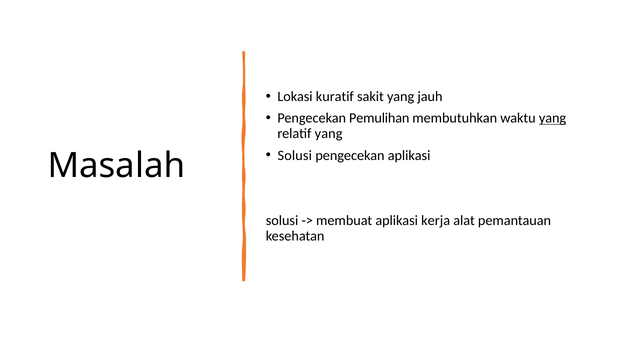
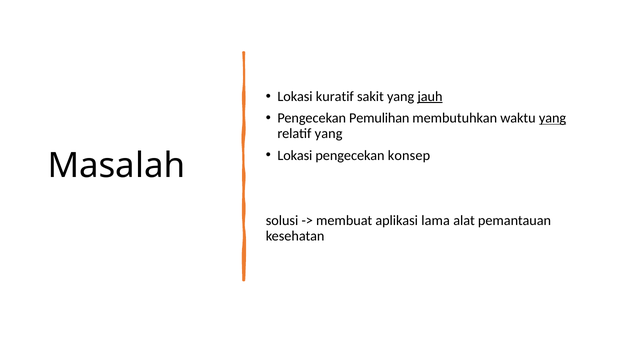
jauh underline: none -> present (430, 96)
Solusi: Solusi -> Lokasi (295, 155)
pengecekan aplikasi: aplikasi -> konsep (409, 155)
kerja: kerja -> lama (436, 221)
